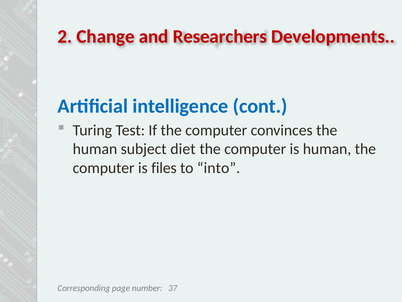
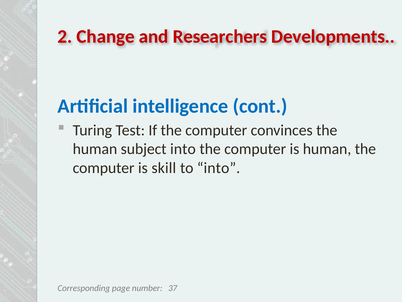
subject diet: diet -> into (183, 149)
files: files -> skill (164, 168)
